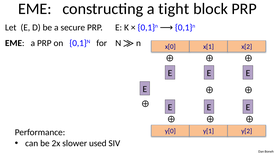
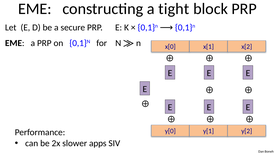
used: used -> apps (98, 144)
